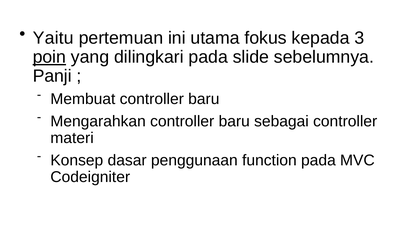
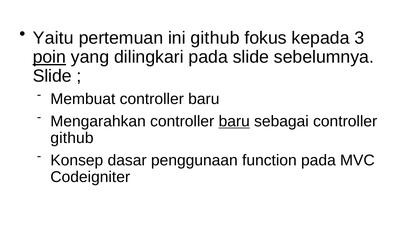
ini utama: utama -> github (215, 38)
Panji: Panji -> Slide (52, 76)
baru underline: none -> present (234, 121)
materi: materi -> github (72, 138)
